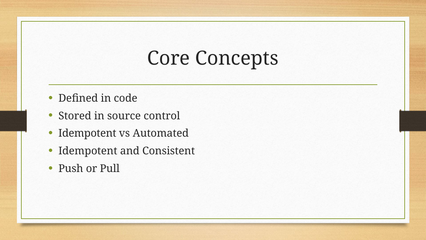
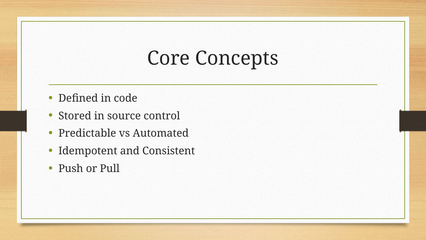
Idempotent: Idempotent -> Predictable (87, 133)
